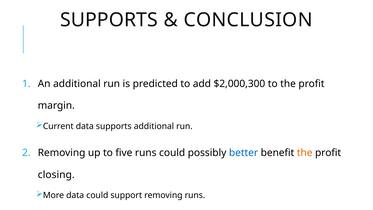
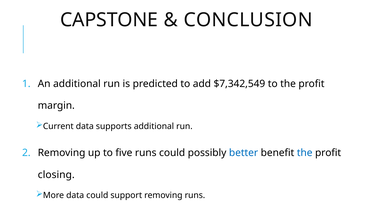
SUPPORTS: SUPPORTS -> CAPSTONE (109, 20)
$2,000,300: $2,000,300 -> $7,342,549 (239, 84)
the colour: orange -> blue (305, 153)
